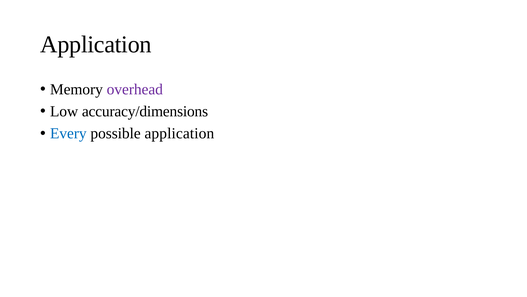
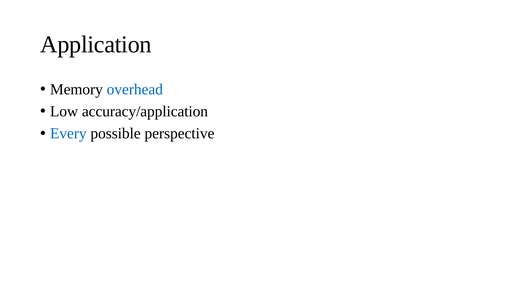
overhead colour: purple -> blue (135, 89)
accuracy/dimensions: accuracy/dimensions -> accuracy/application (145, 111)
possible application: application -> perspective (179, 133)
